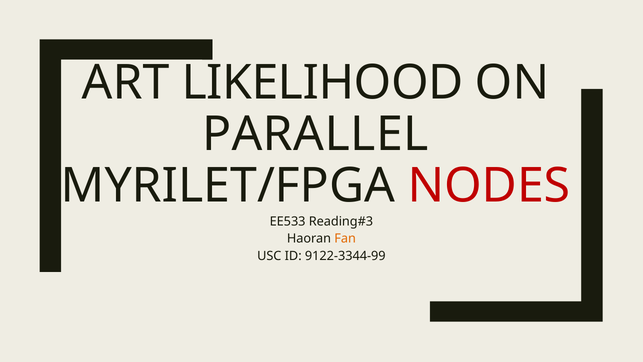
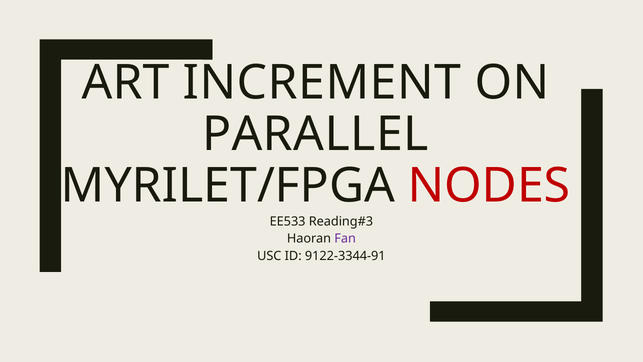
LIKELIHOOD: LIKELIHOOD -> INCREMENT (322, 83)
Fan colour: orange -> purple (345, 239)
9122-3344-99: 9122-3344-99 -> 9122-3344-91 (345, 256)
